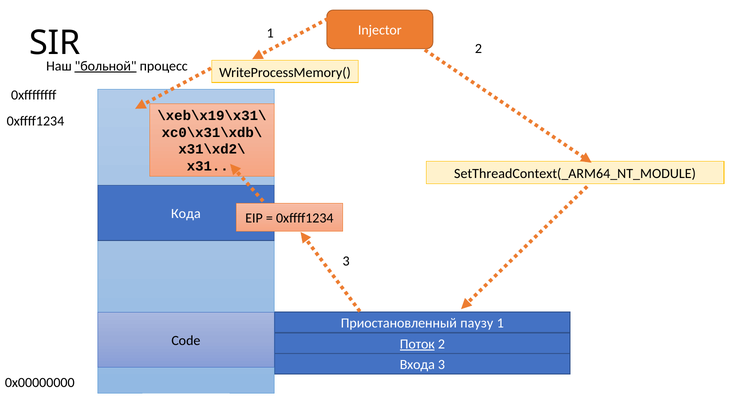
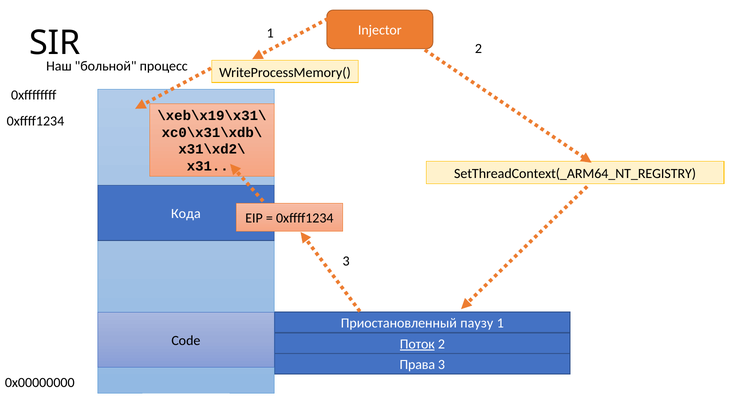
больной underline: present -> none (106, 66)
SetThreadContext(_ARM64_NT_MODULE: SetThreadContext(_ARM64_NT_MODULE -> SetThreadContext(_ARM64_NT_REGISTRY (575, 174)
Входа: Входа -> Права (417, 365)
